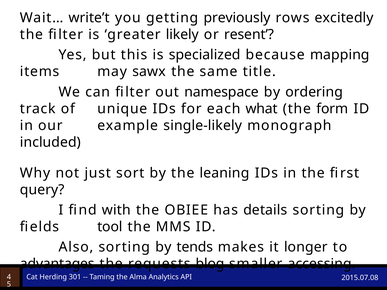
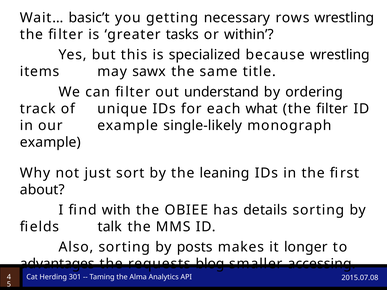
write’t: write’t -> basic’t (89, 18)
previously: previously -> necessary (237, 18)
rows excitedly: excitedly -> wrestling (344, 18)
likely: likely -> tasks (182, 34)
resent: resent -> within (249, 34)
because mapping: mapping -> wrestling (340, 55)
namespace: namespace -> understand (222, 92)
form: form -> filter (332, 109)
included: included -> example (50, 142)
query: query -> about (42, 190)
tool: tool -> talk (110, 227)
tends: tends -> posts (195, 247)
